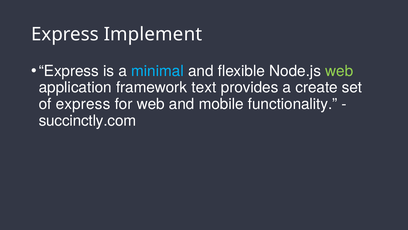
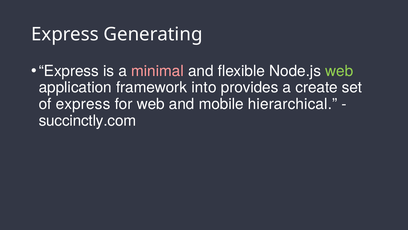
Implement: Implement -> Generating (153, 34)
minimal colour: light blue -> pink (157, 71)
text: text -> into (204, 87)
functionality: functionality -> hierarchical (293, 104)
